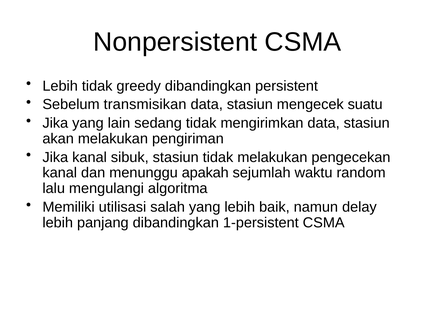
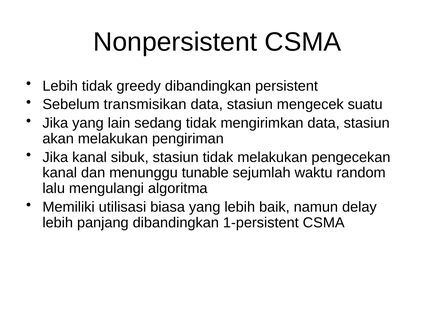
apakah: apakah -> tunable (205, 173)
salah: salah -> biasa (168, 207)
